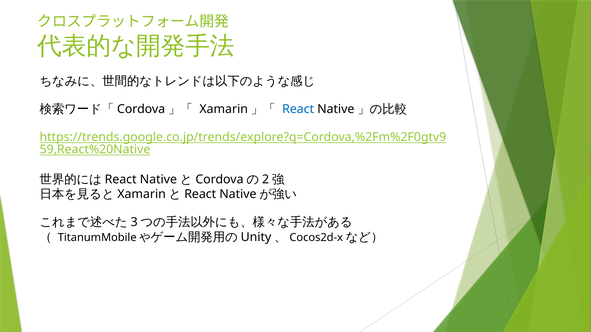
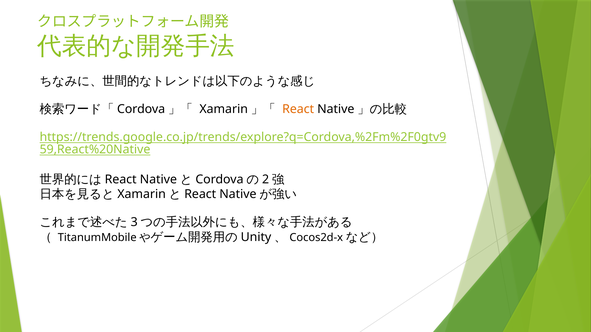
React colour: blue -> orange (298, 109)
